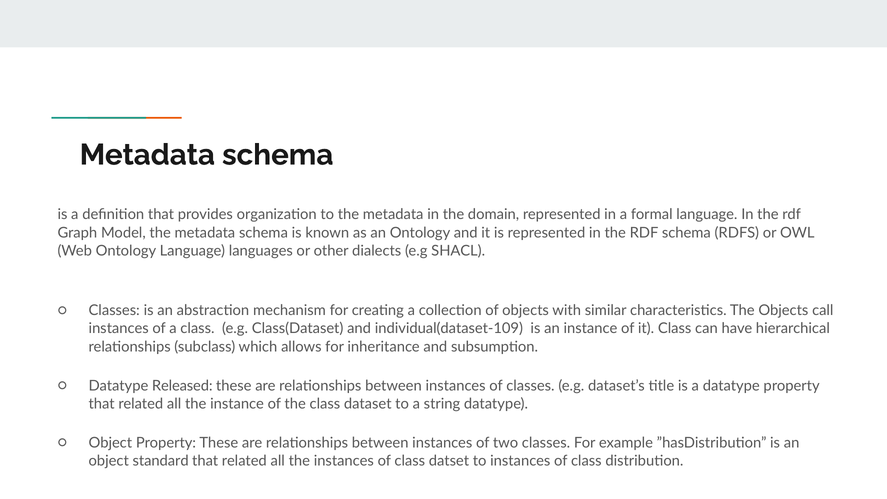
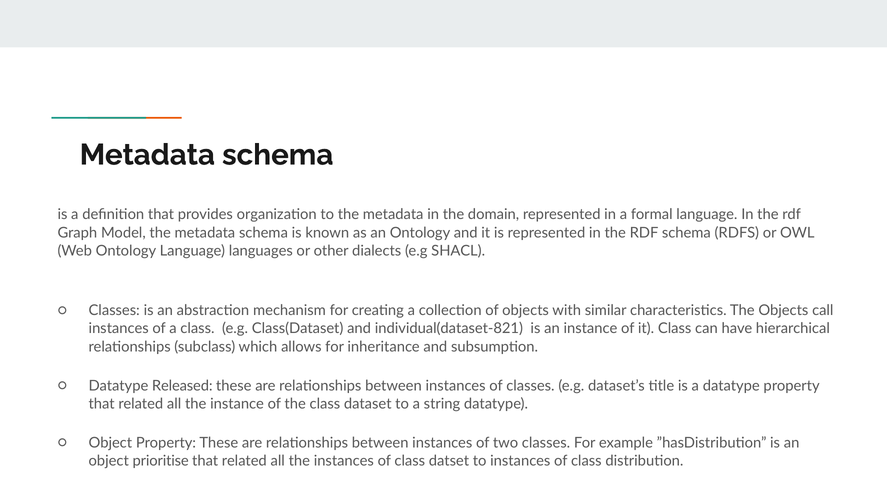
individual(dataset-109: individual(dataset-109 -> individual(dataset-821 (449, 329)
standard: standard -> prioritise (161, 461)
